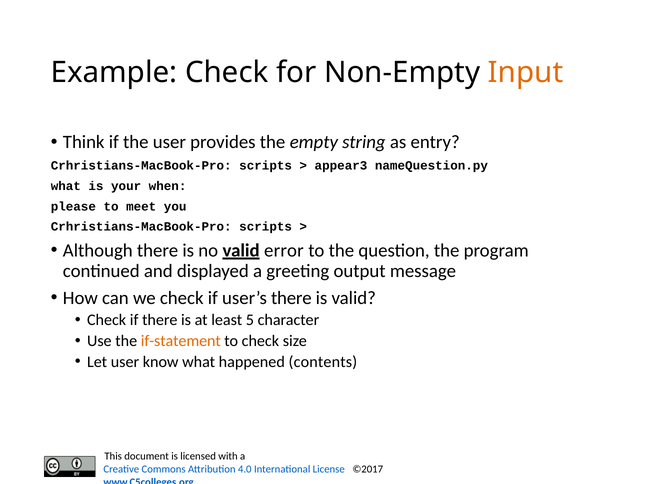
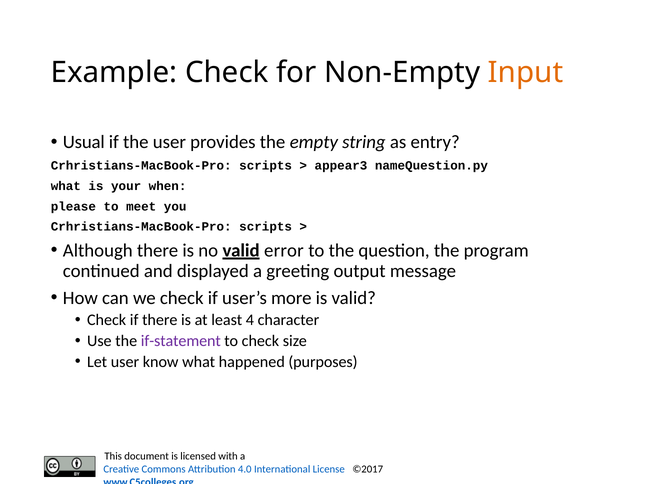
Think: Think -> Usual (84, 142)
user’s there: there -> more (291, 298)
5: 5 -> 4 (250, 320)
if-statement colour: orange -> purple (181, 341)
contents: contents -> purposes (323, 361)
